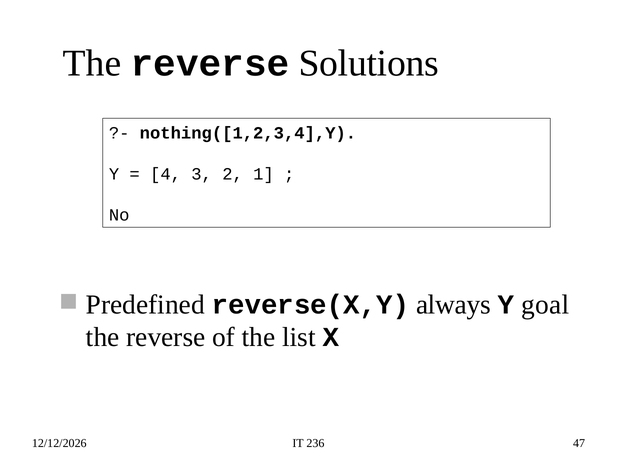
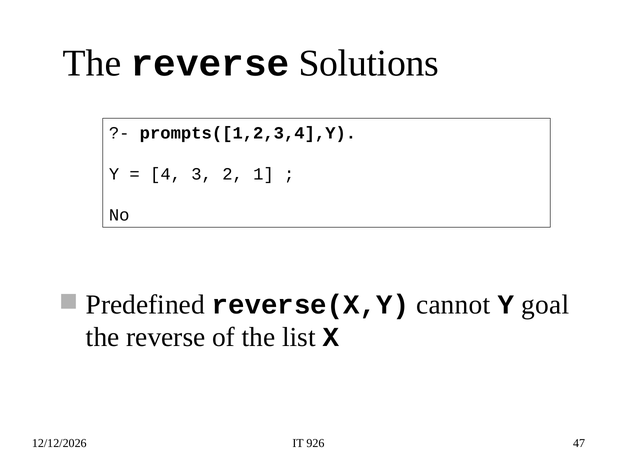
nothing([1,2,3,4],Y: nothing([1,2,3,4],Y -> prompts([1,2,3,4],Y (248, 133)
always: always -> cannot (453, 304)
236: 236 -> 926 (315, 443)
